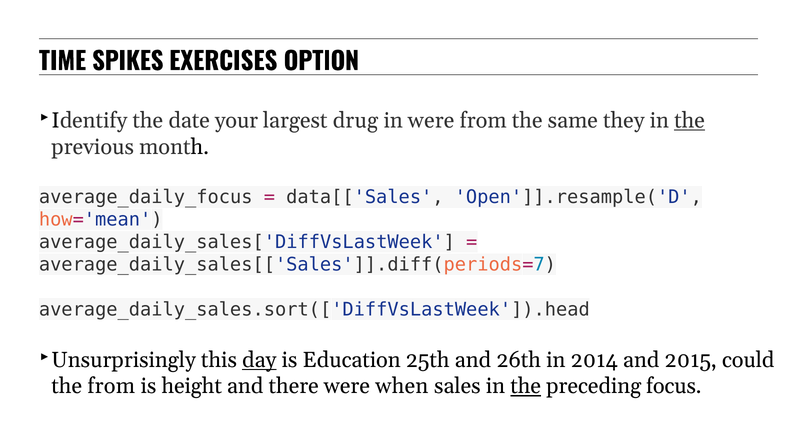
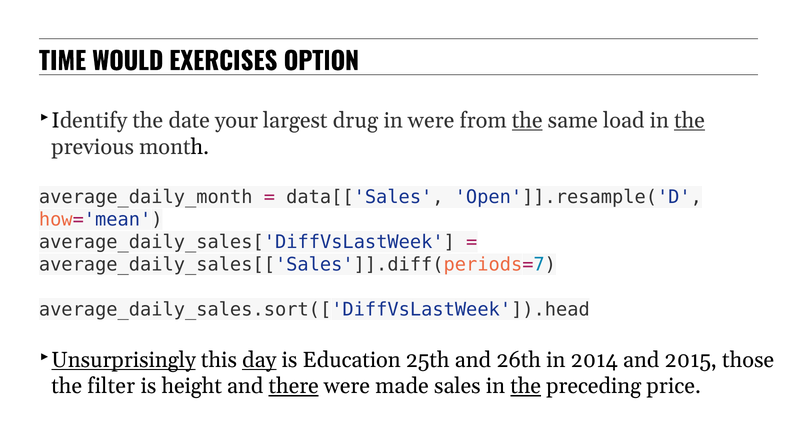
SPIKES: SPIKES -> WOULD (128, 62)
the underline: none -> present (527, 121)
they: they -> load (624, 121)
average_daily_focus: average_daily_focus -> average_daily_month (146, 197)
Unsurprisingly underline: none -> present (124, 360)
could: could -> those (748, 360)
the from: from -> filter (111, 386)
there underline: none -> present (294, 386)
when: when -> made (402, 386)
focus: focus -> price (674, 386)
